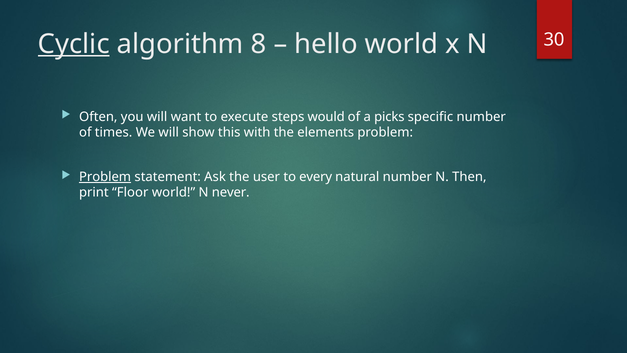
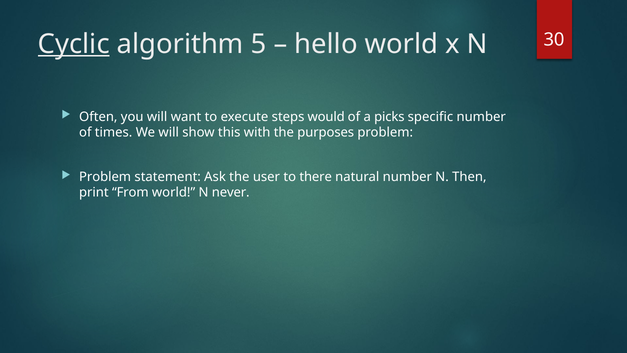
8: 8 -> 5 (259, 44)
elements: elements -> purposes (326, 132)
Problem underline: present -> none (105, 177)
every: every -> there (316, 177)
Floor: Floor -> From (130, 192)
